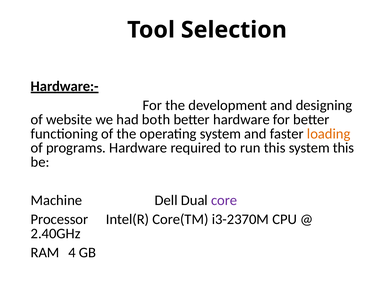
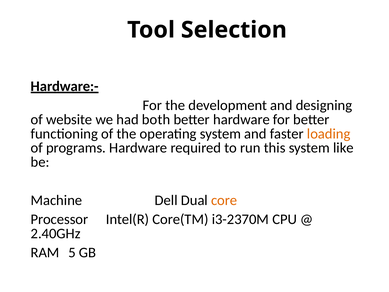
system this: this -> like (343, 148)
core colour: purple -> orange (224, 200)
4: 4 -> 5 (72, 252)
